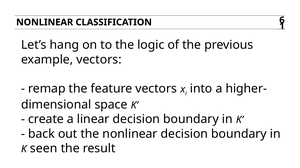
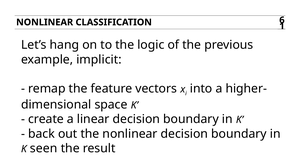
example vectors: vectors -> implicit (99, 60)
